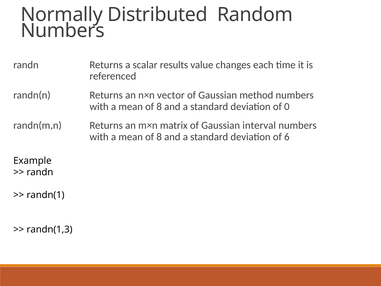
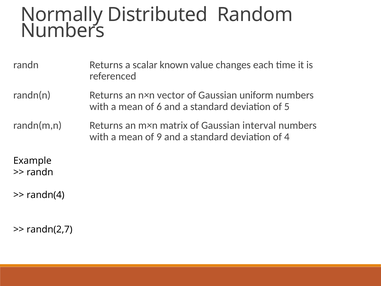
results: results -> known (174, 65)
method: method -> uniform (256, 95)
8: 8 -> 6 (159, 106)
0: 0 -> 5 (287, 106)
8: 8 -> 9 (159, 137)
6: 6 -> 4 (287, 137)
randn(1: randn(1 -> randn(4 (46, 195)
randn(1,3: randn(1,3 -> randn(2,7 (50, 229)
